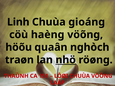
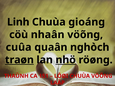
haèng: haèng -> nhaân (48, 35)
höõu: höõu -> cuûa (19, 47)
traøn underline: none -> present (19, 60)
